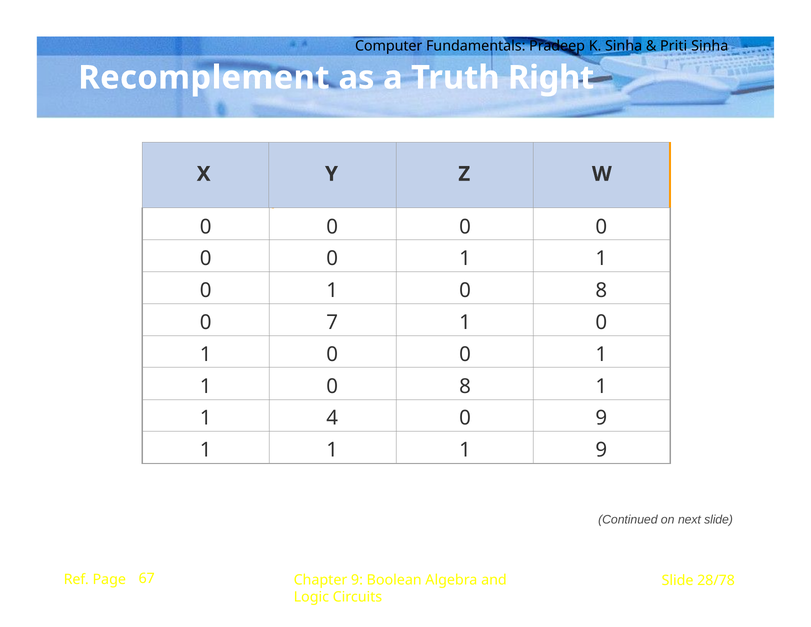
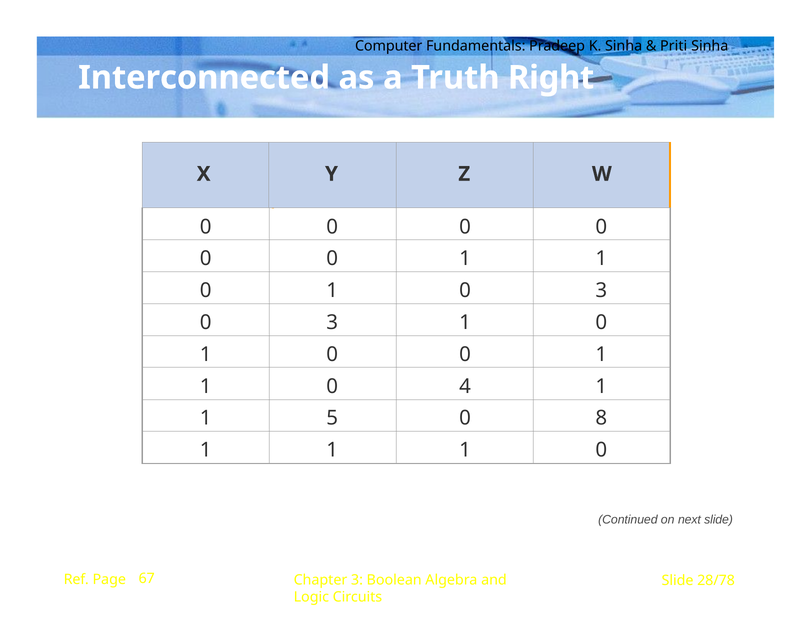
Recomplement: Recomplement -> Interconnected (204, 78)
0 1 0 8: 8 -> 3 (601, 290)
7: 7 -> 3 (332, 322)
8: 8 -> 4 (465, 386)
4: 4 -> 5 (332, 418)
0 9: 9 -> 8 (601, 418)
1 1 1 9: 9 -> 0 (601, 450)
Chapter 9: 9 -> 3 (357, 580)
